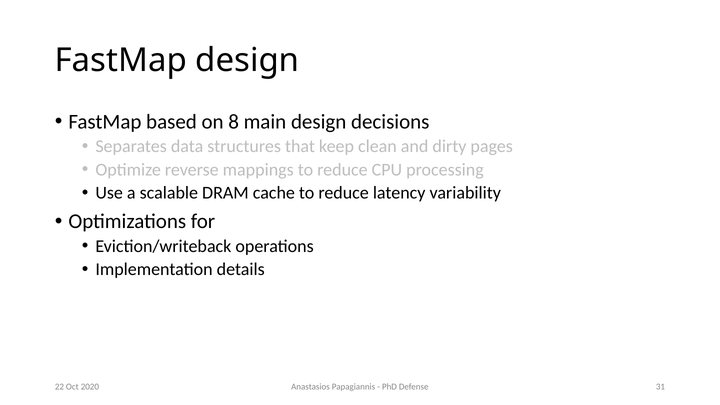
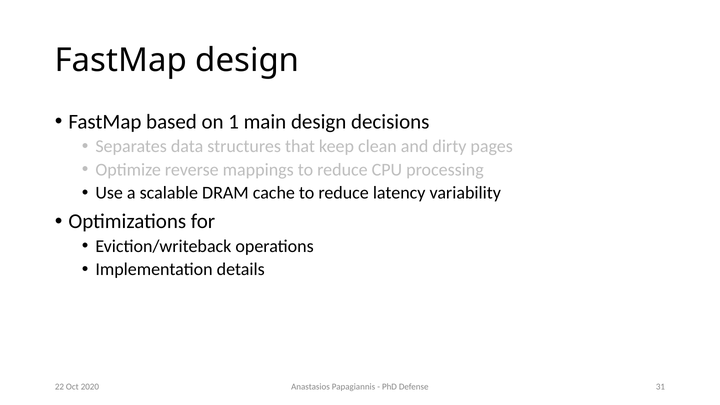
8: 8 -> 1 (234, 122)
